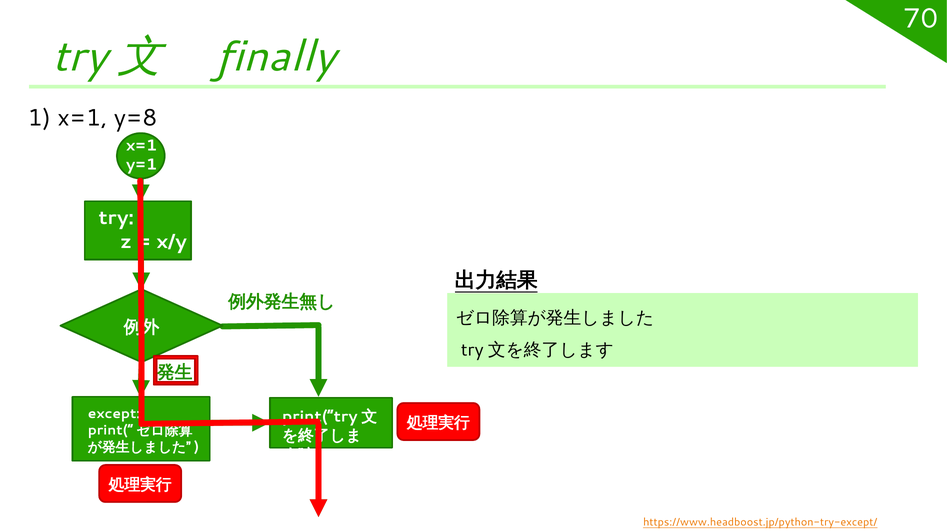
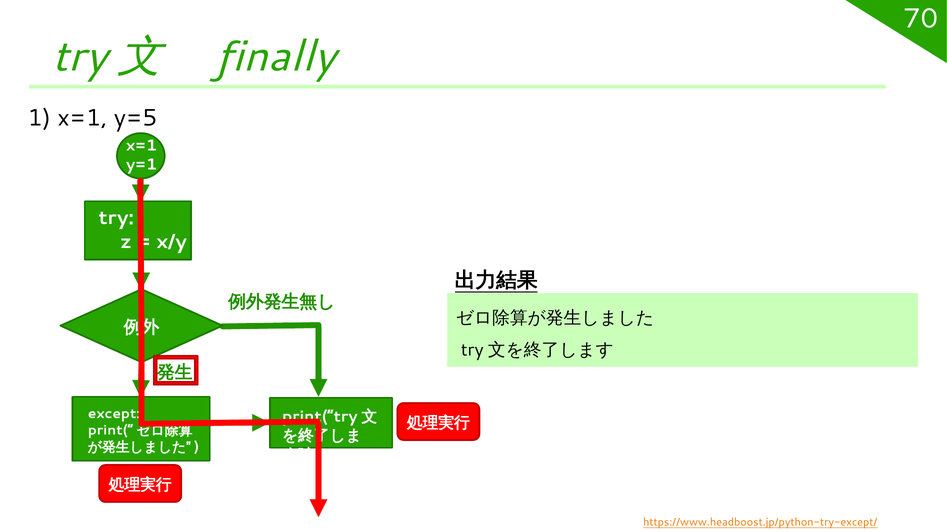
y=8: y=8 -> y=5 (136, 118)
